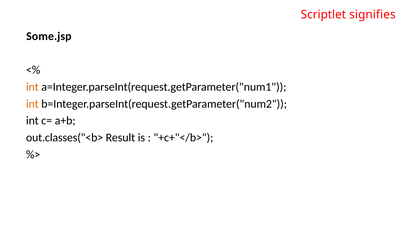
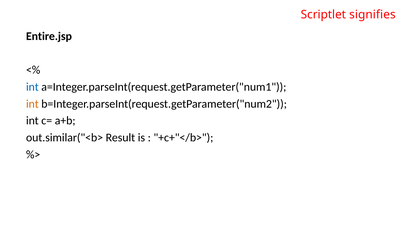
Some.jsp: Some.jsp -> Entire.jsp (49, 36)
int colour: orange -> blue (32, 87)
out.classes("<b>: out.classes("<b> -> out.similar("<b> (65, 137)
